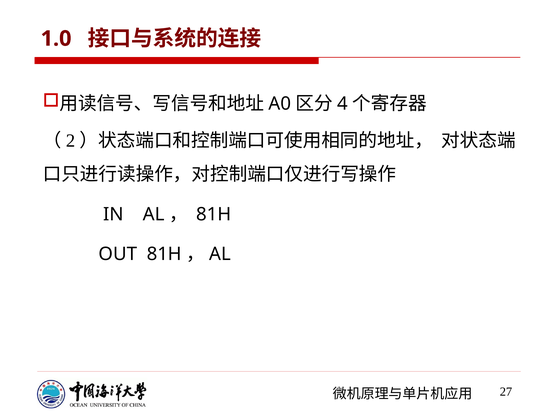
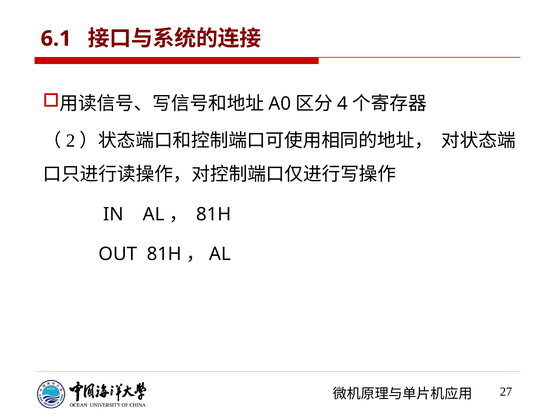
1.0: 1.0 -> 6.1 (56, 39)
